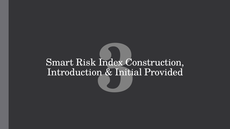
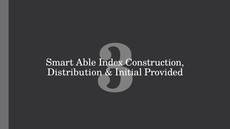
Risk: Risk -> Able (86, 63)
Introduction: Introduction -> Distribution (75, 72)
